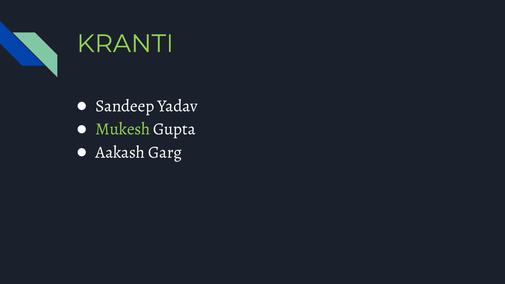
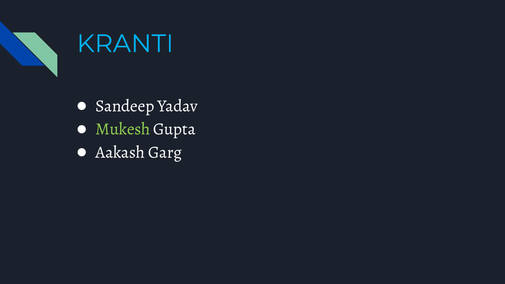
KRANTI colour: light green -> light blue (125, 44)
